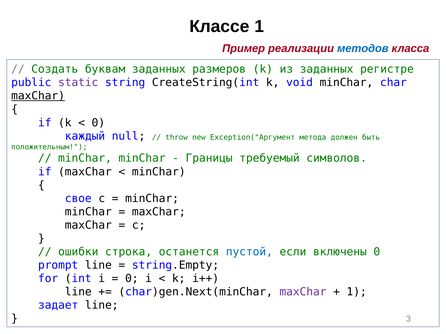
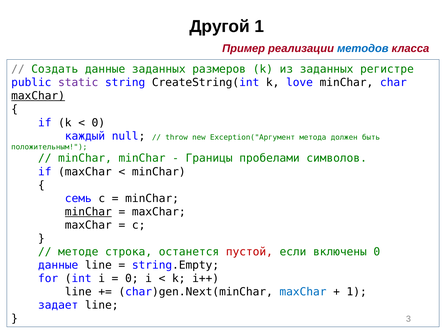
Классе: Классе -> Другой (220, 27)
Создать буквам: буквам -> данные (105, 69)
void: void -> love (300, 83)
требуемый: требуемый -> пробелами (269, 159)
свое: свое -> семь (78, 199)
minChar underline: none -> present (88, 212)
ошибки: ошибки -> методе (78, 252)
пустой colour: blue -> red (249, 252)
prompt: prompt -> данные (58, 266)
maxChar colour: purple -> blue (303, 292)
